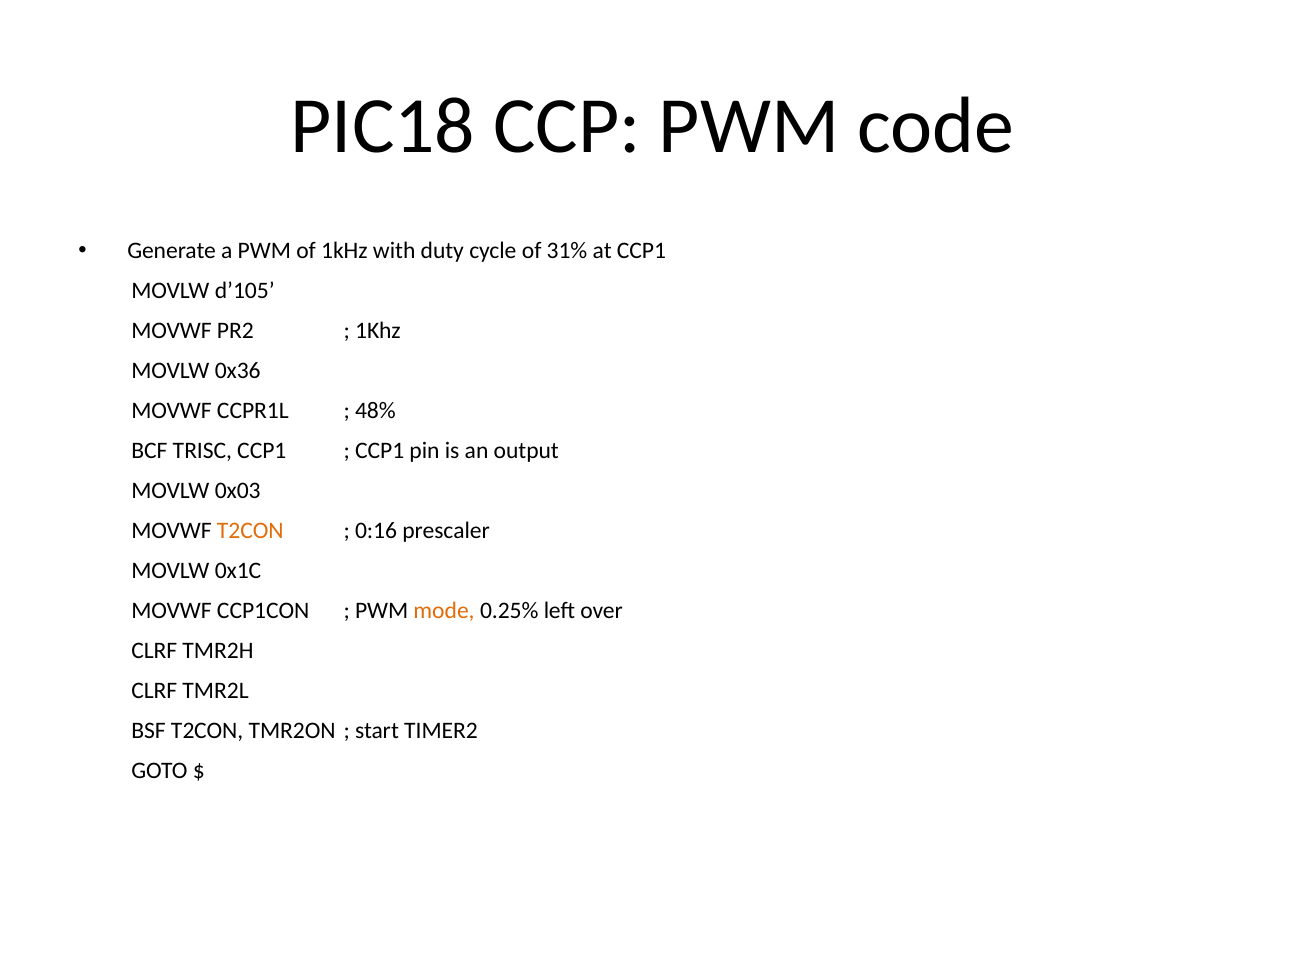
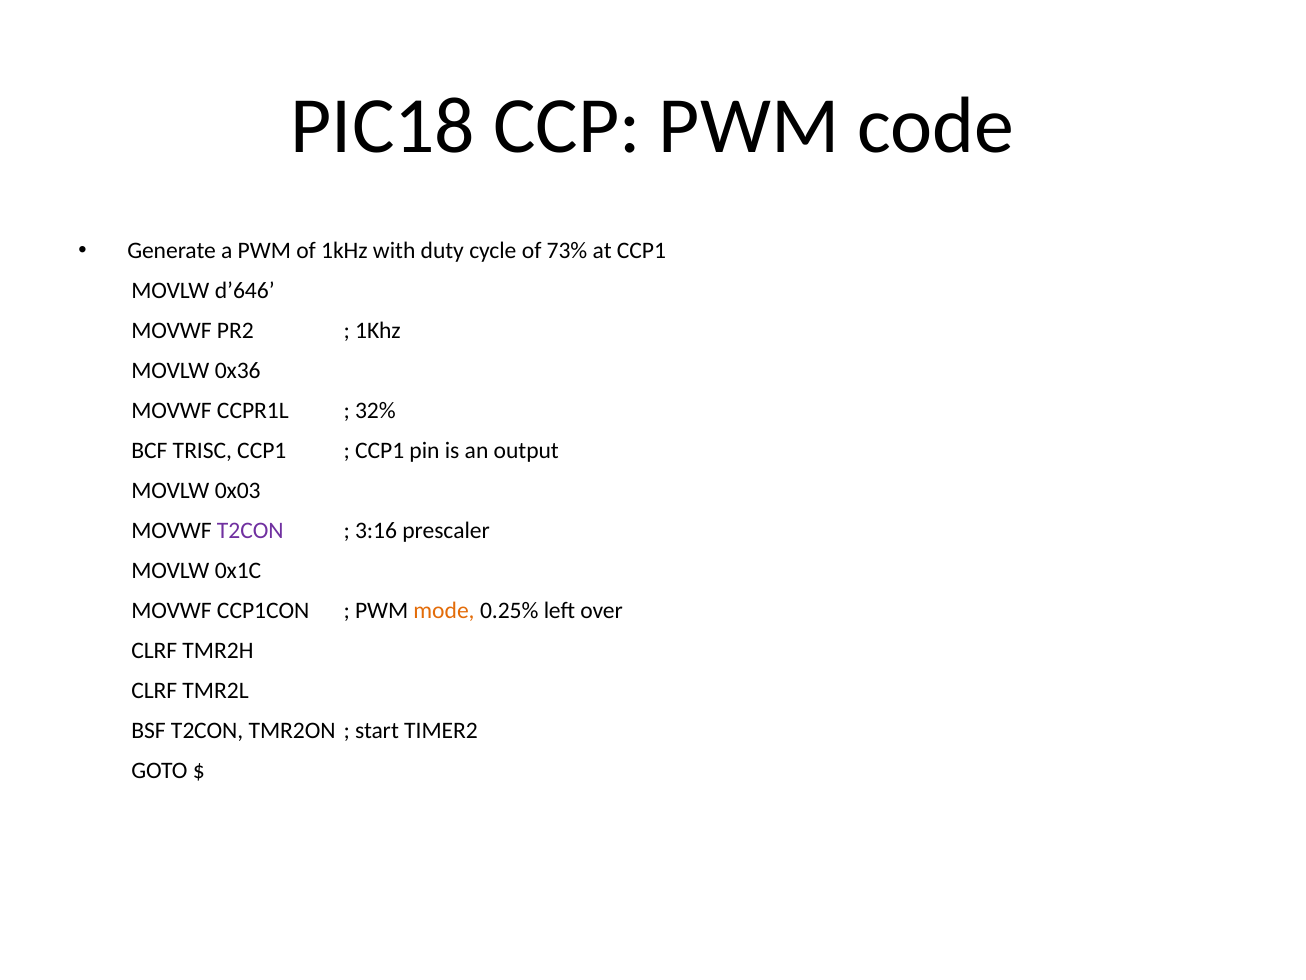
31%: 31% -> 73% (567, 251)
d’105: d’105 -> d’646 (245, 291)
48%: 48% -> 32% (375, 411)
T2CON colour: orange -> purple (250, 531)
0:16: 0:16 -> 3:16 (376, 531)
